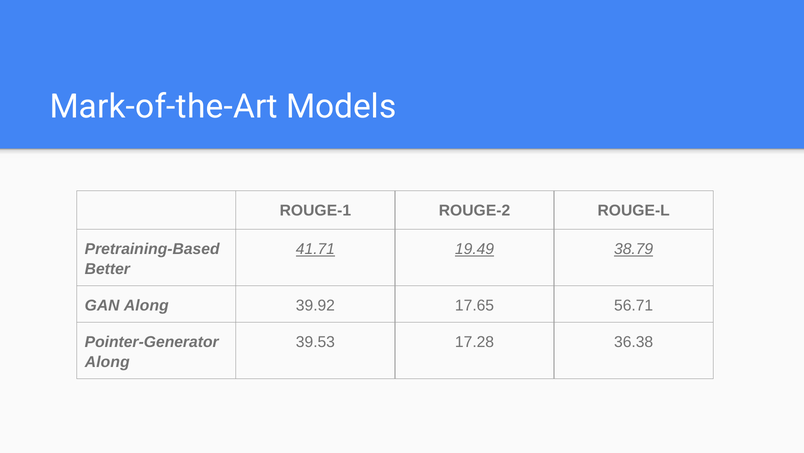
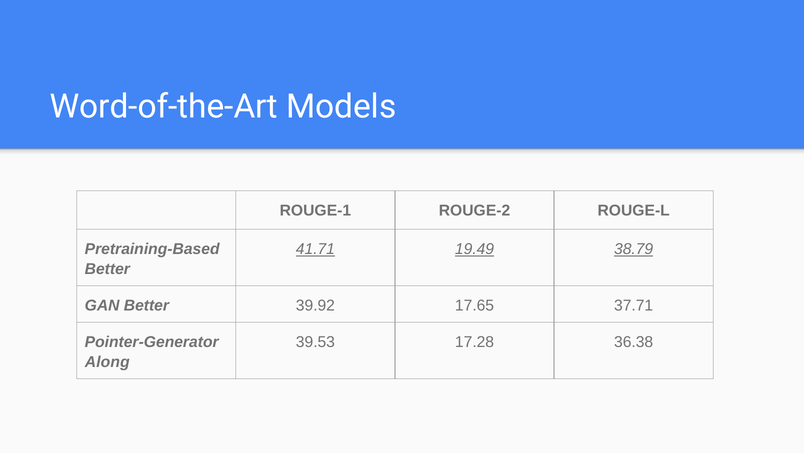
Mark-of-the-Art: Mark-of-the-Art -> Word-of-the-Art (164, 107)
GAN Along: Along -> Better (146, 305)
56.71: 56.71 -> 37.71 (634, 305)
